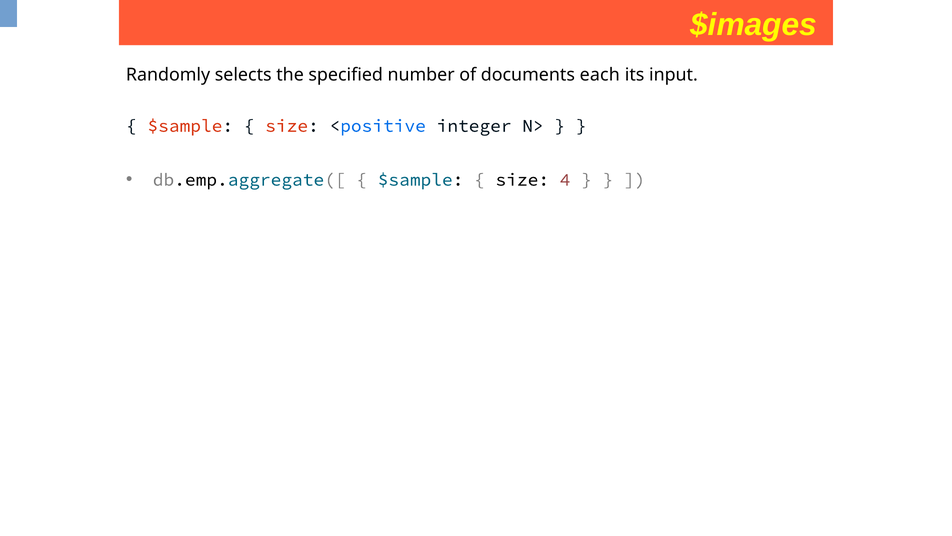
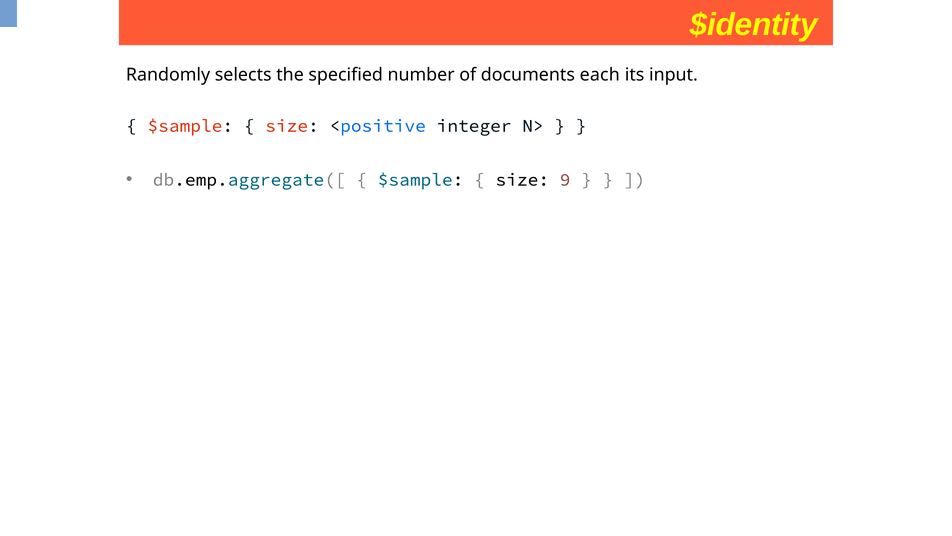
$images: $images -> $identity (754, 25)
4: 4 -> 9 (565, 180)
